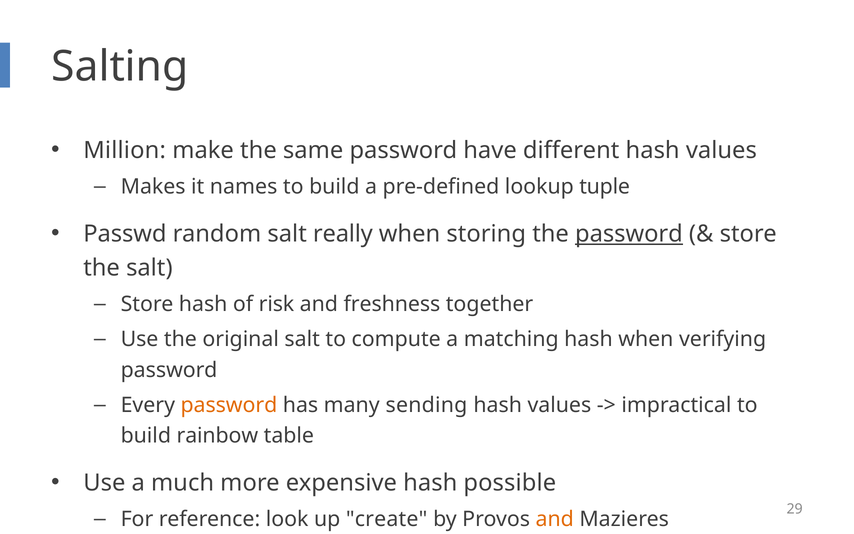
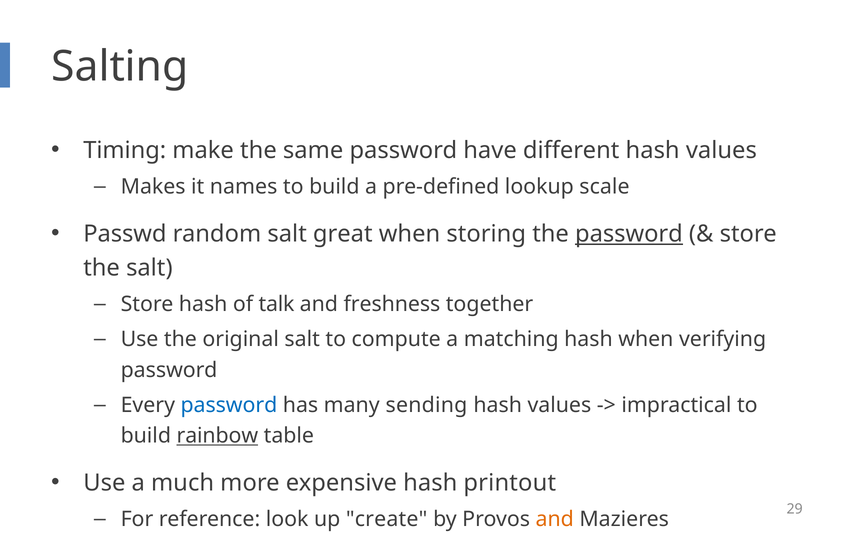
Million: Million -> Timing (125, 150)
tuple: tuple -> scale (604, 187)
really: really -> great (343, 234)
risk: risk -> talk (277, 304)
password colour: orange -> blue (229, 405)
rainbow underline: none -> present (217, 436)
possible: possible -> printout (510, 483)
